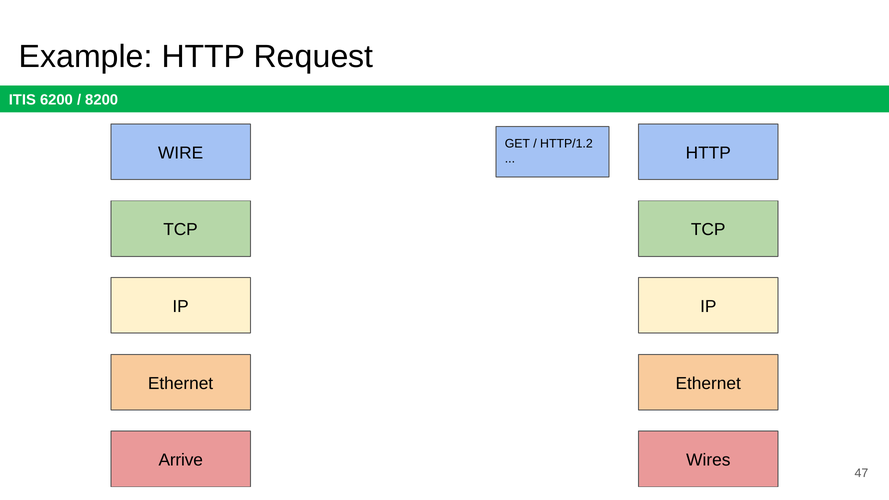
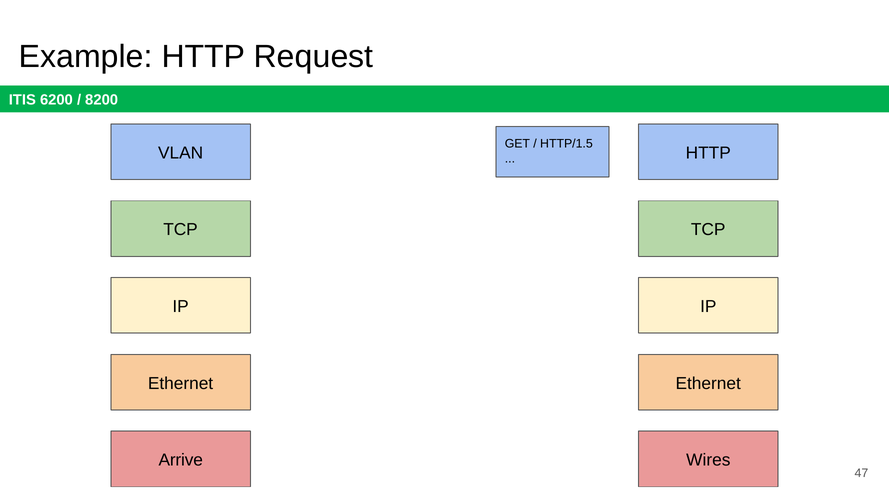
HTTP/1.2: HTTP/1.2 -> HTTP/1.5 (566, 144)
WIRE: WIRE -> VLAN (181, 153)
